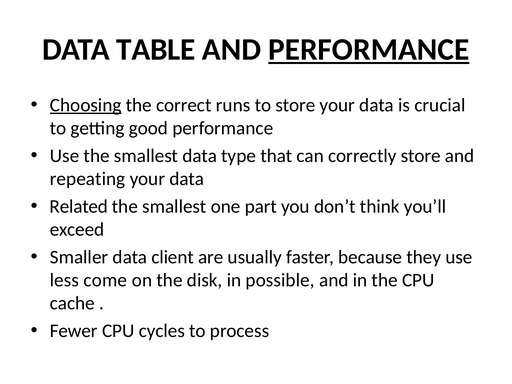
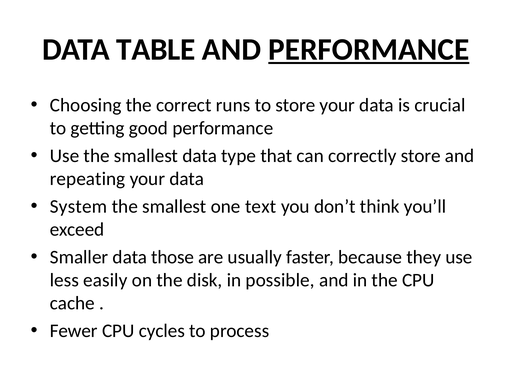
Choosing underline: present -> none (86, 105)
Related: Related -> System (79, 206)
part: part -> text (261, 206)
client: client -> those (173, 257)
come: come -> easily (105, 280)
